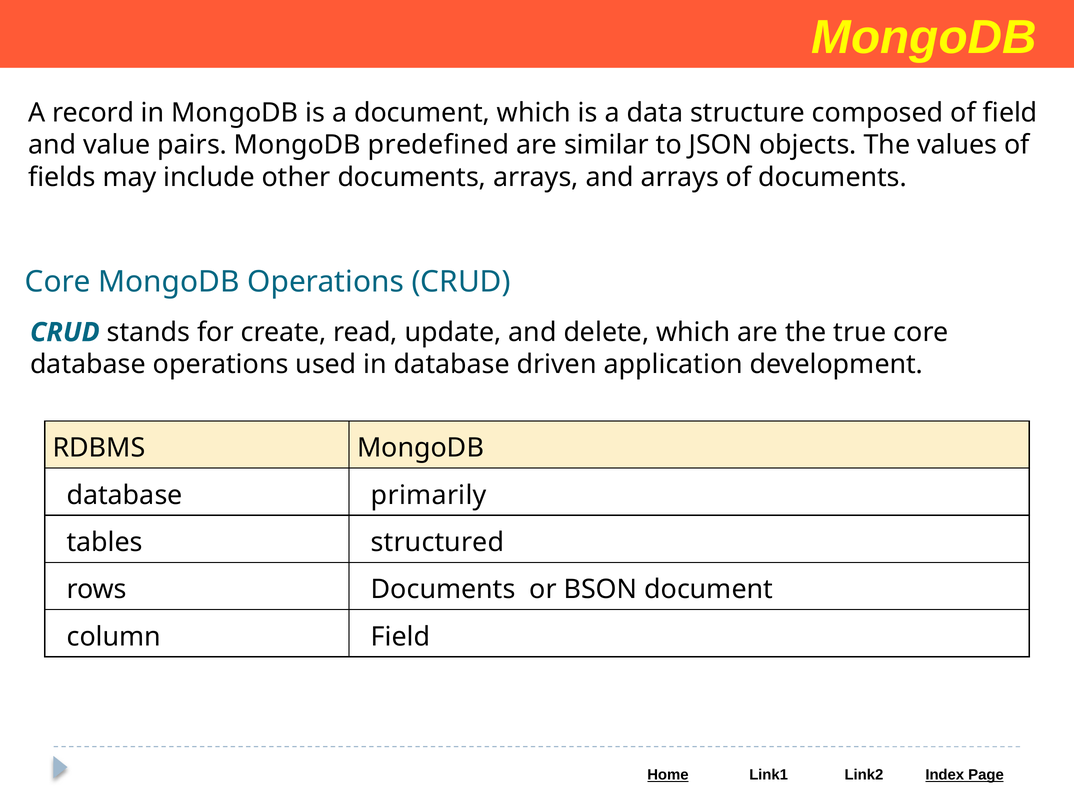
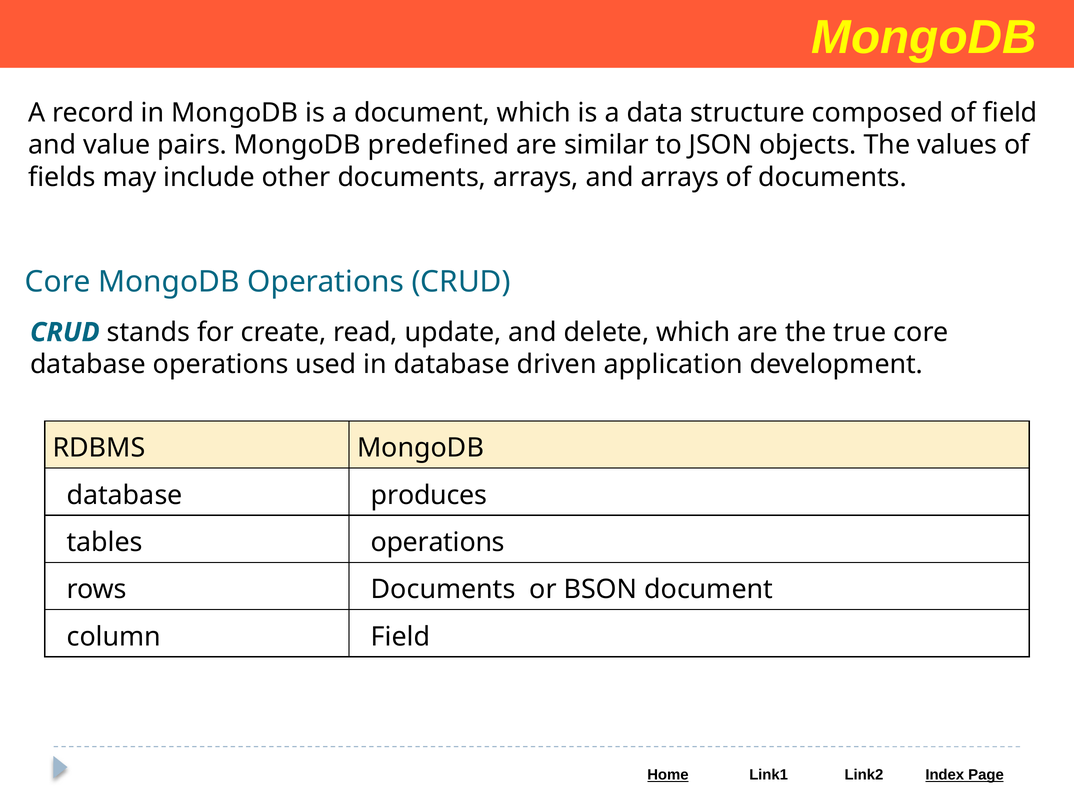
primarily: primarily -> produces (429, 495)
tables structured: structured -> operations (438, 542)
